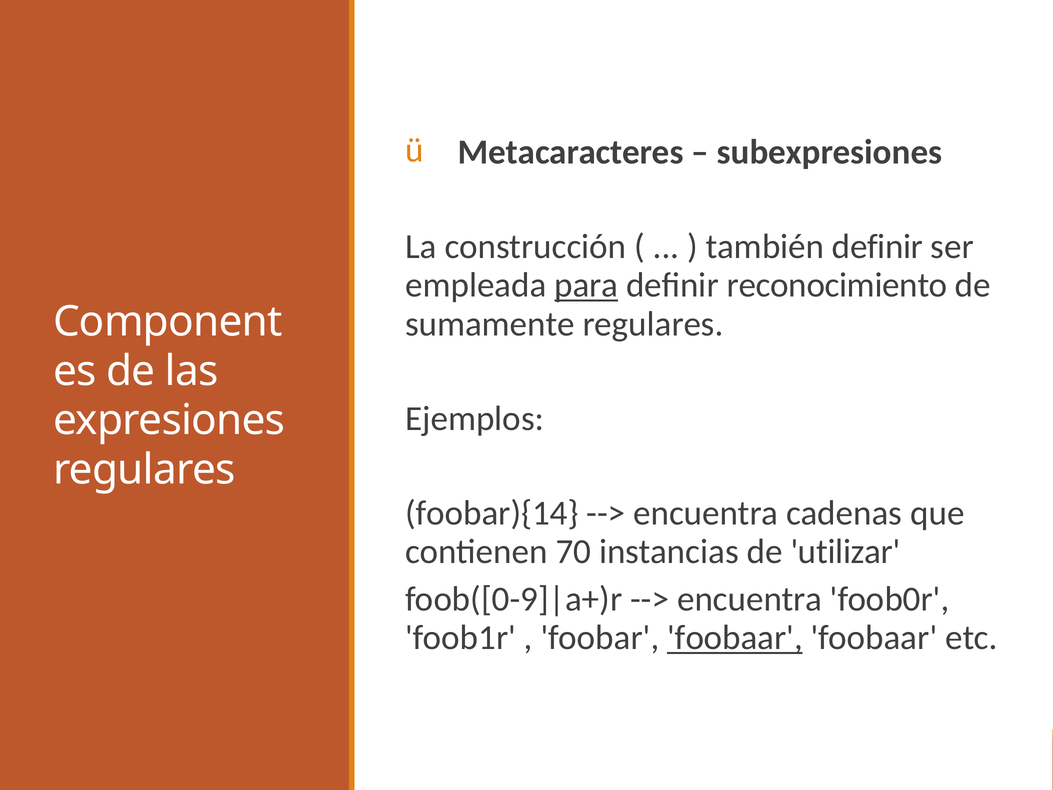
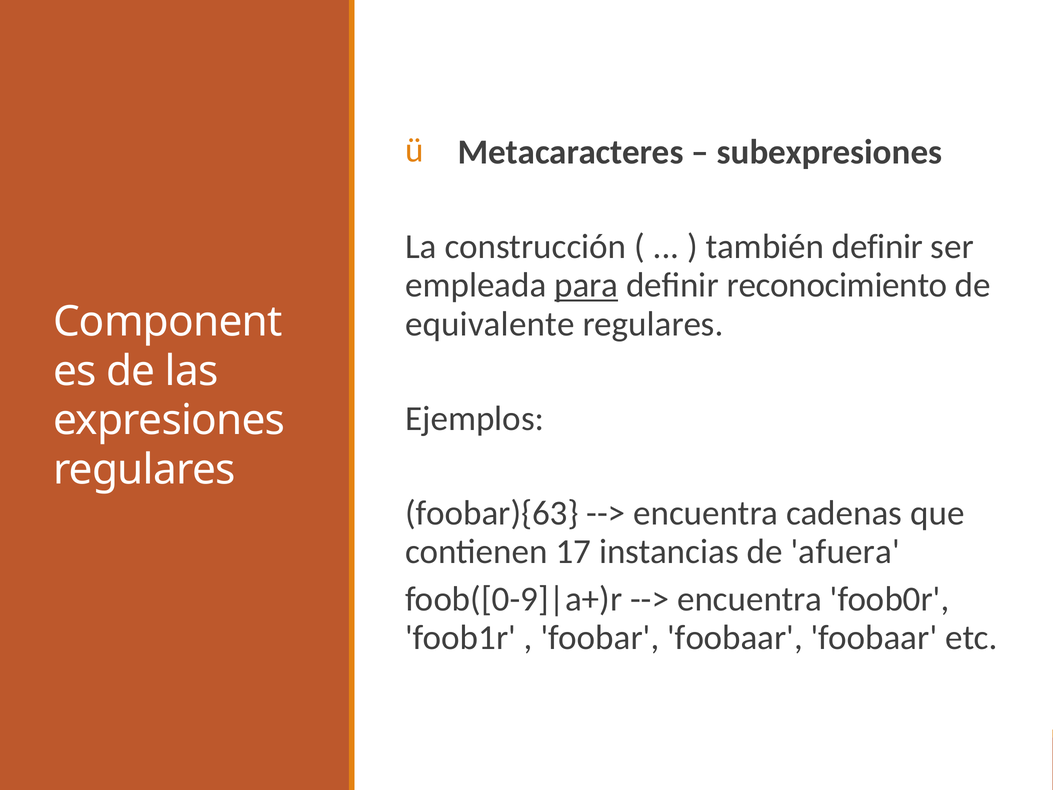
sumamente: sumamente -> equivalente (490, 324)
foobar){14: foobar){14 -> foobar){63 (492, 513)
70: 70 -> 17 (573, 552)
utilizar: utilizar -> afuera (845, 552)
foobaar underline: present -> none (735, 638)
